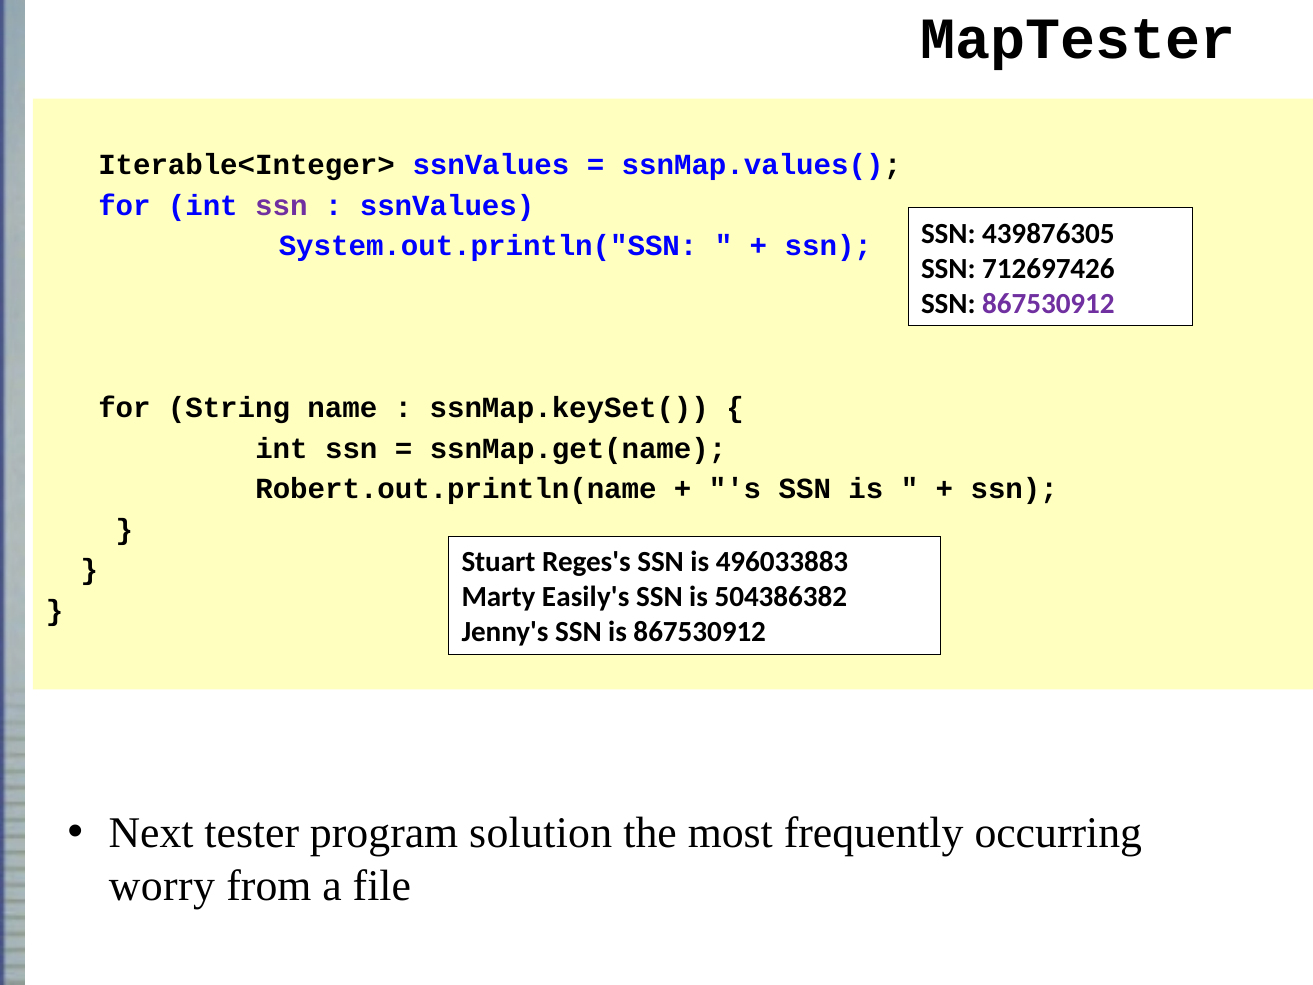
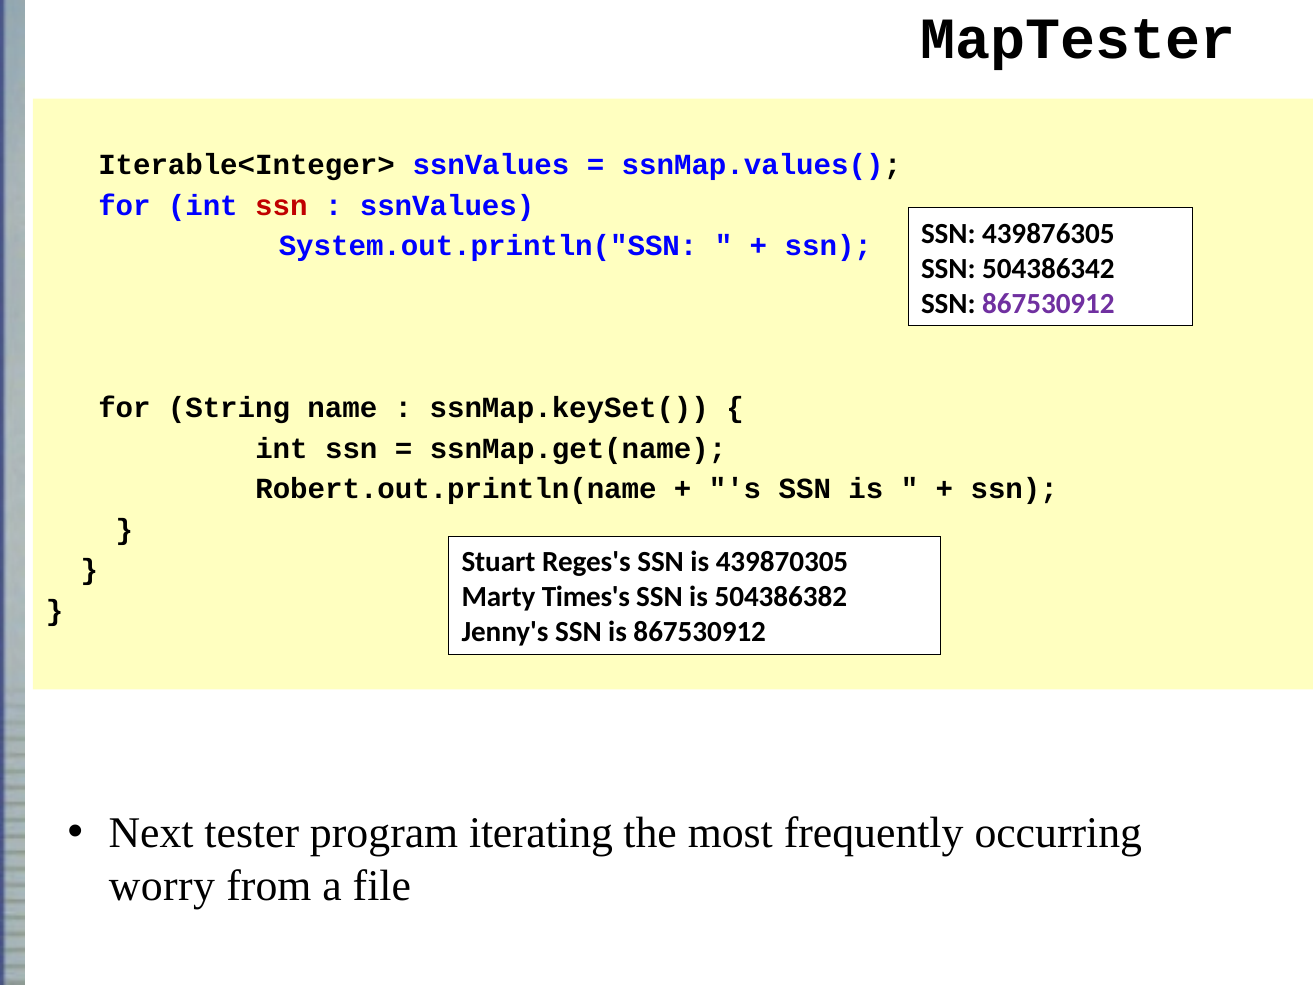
ssn colour: purple -> red (281, 206)
712697426: 712697426 -> 504386342 (1048, 269)
496033883: 496033883 -> 439870305 (782, 562)
Easily's: Easily's -> Times's (586, 597)
solution: solution -> iterating (541, 833)
